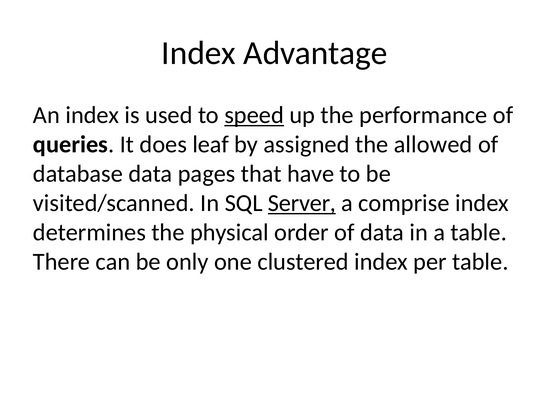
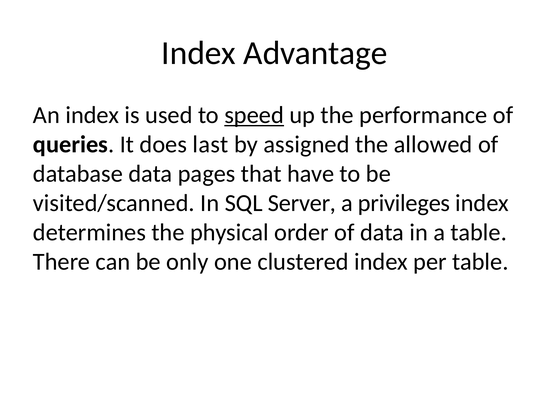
leaf: leaf -> last (210, 144)
Server underline: present -> none (302, 203)
comprise: comprise -> privileges (404, 203)
